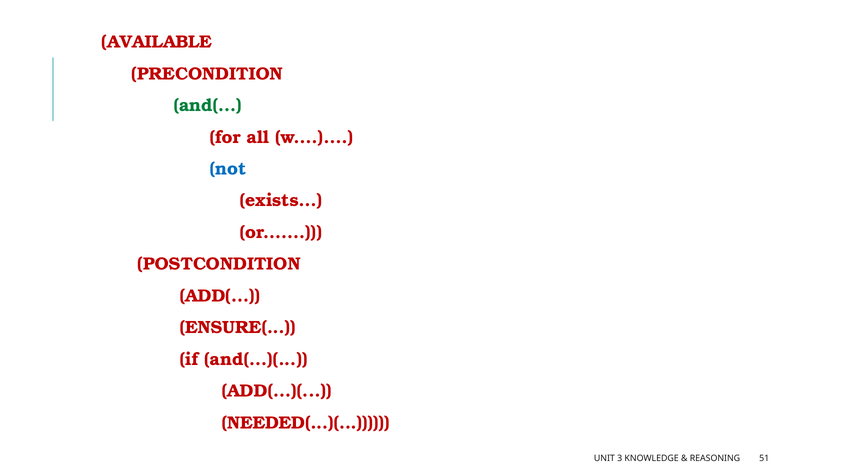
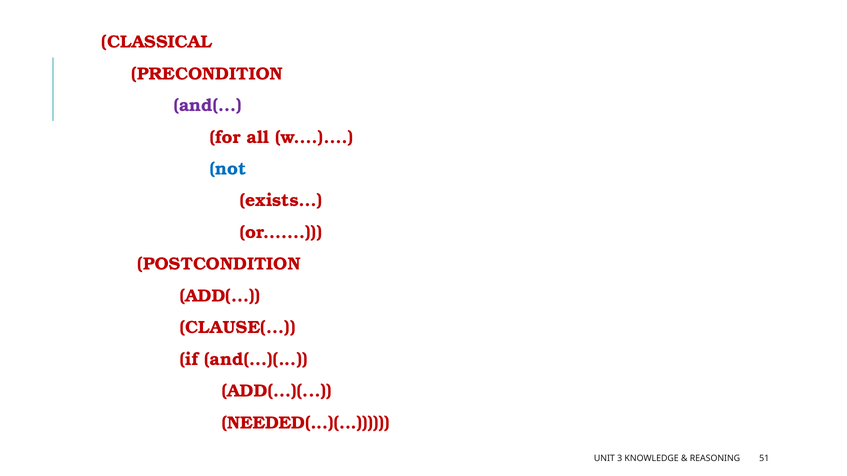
AVAILABLE: AVAILABLE -> CLASSICAL (157, 42)
and( colour: green -> purple (208, 106)
ENSURE(: ENSURE( -> CLAUSE( (238, 328)
